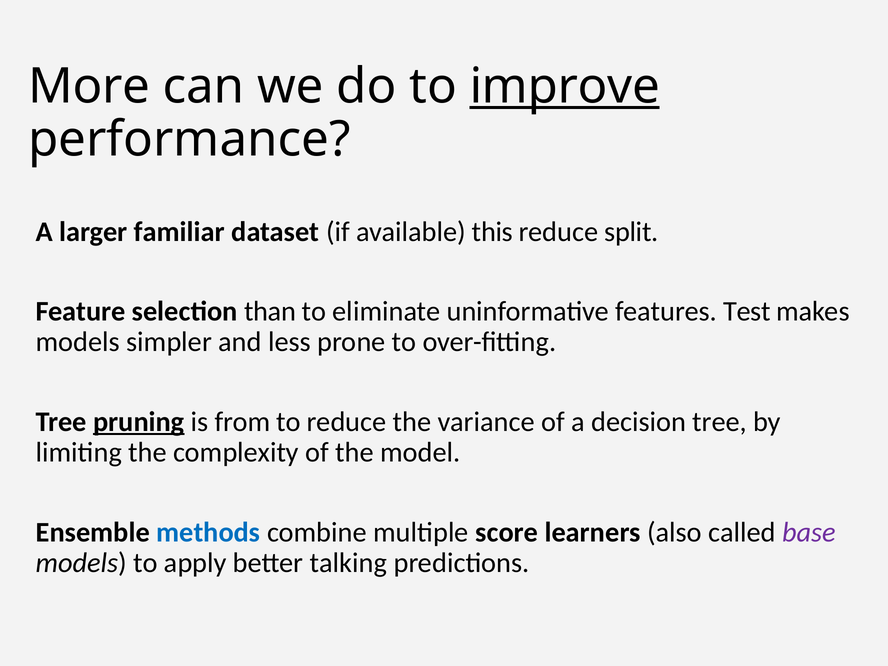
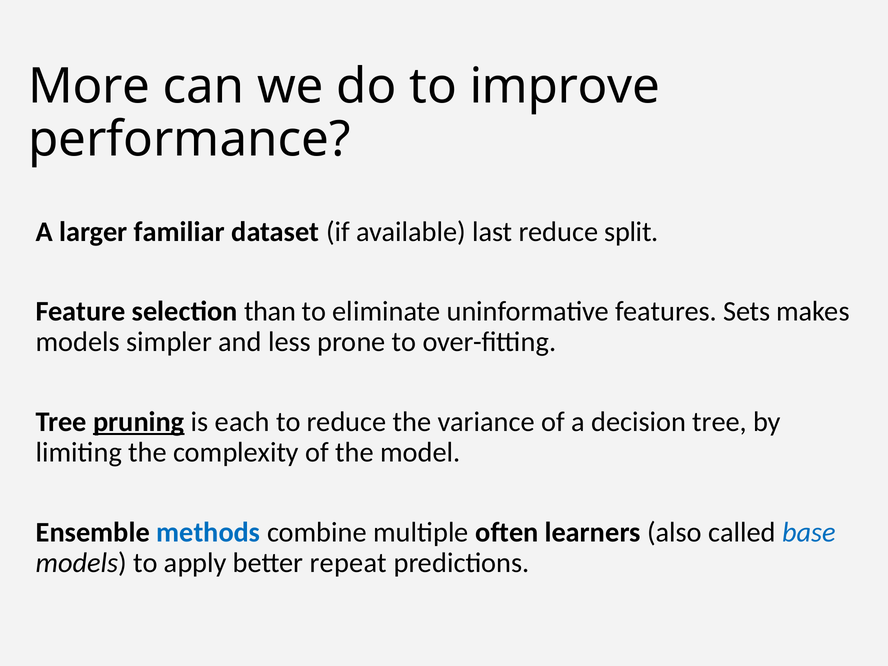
improve underline: present -> none (565, 86)
this: this -> last (492, 232)
Test: Test -> Sets (747, 311)
from: from -> each (242, 422)
score: score -> often (507, 532)
base colour: purple -> blue (809, 532)
talking: talking -> repeat (348, 563)
